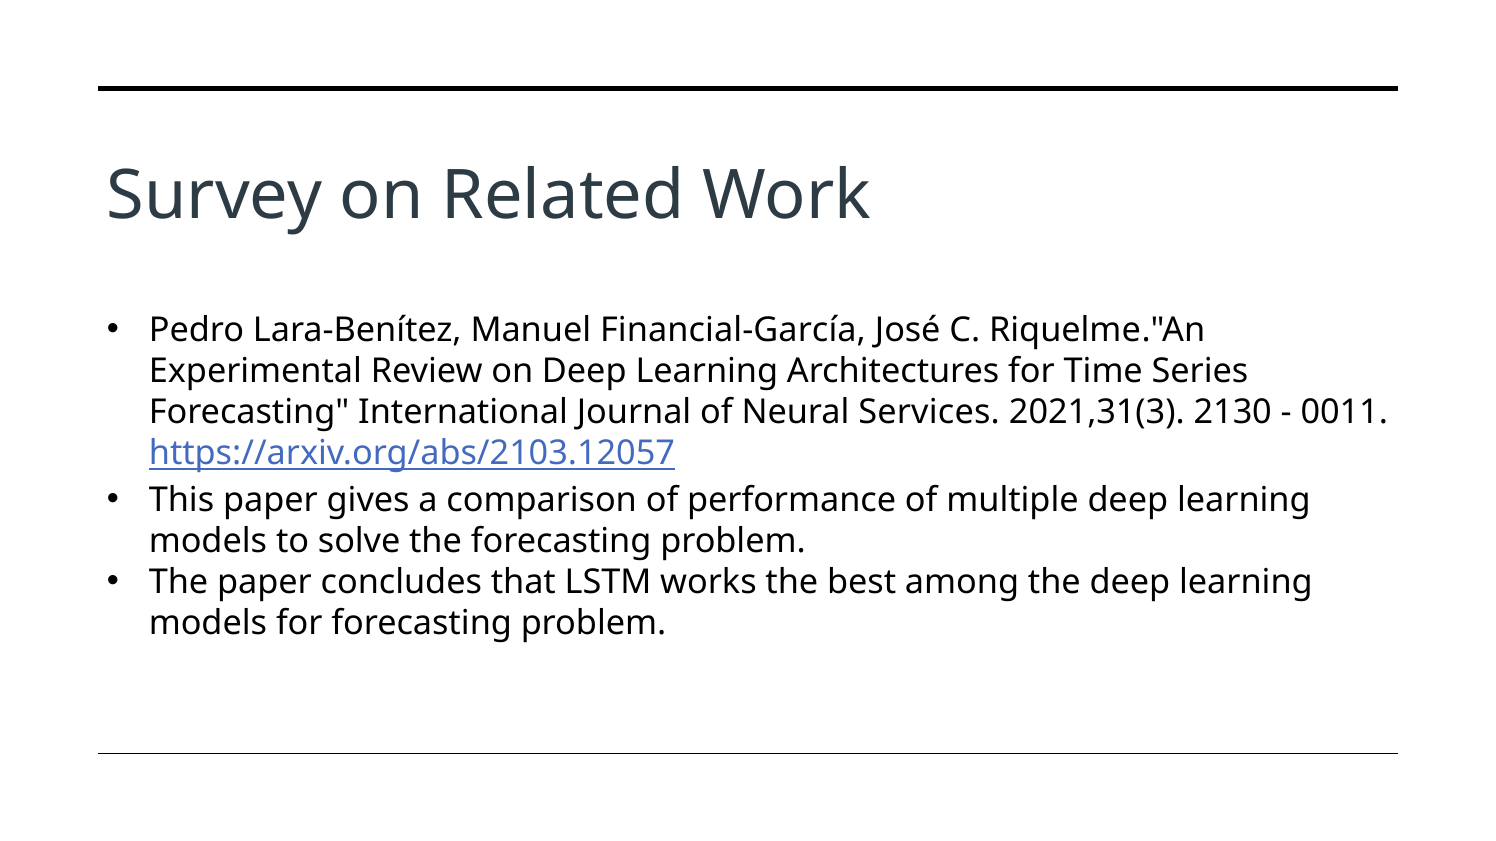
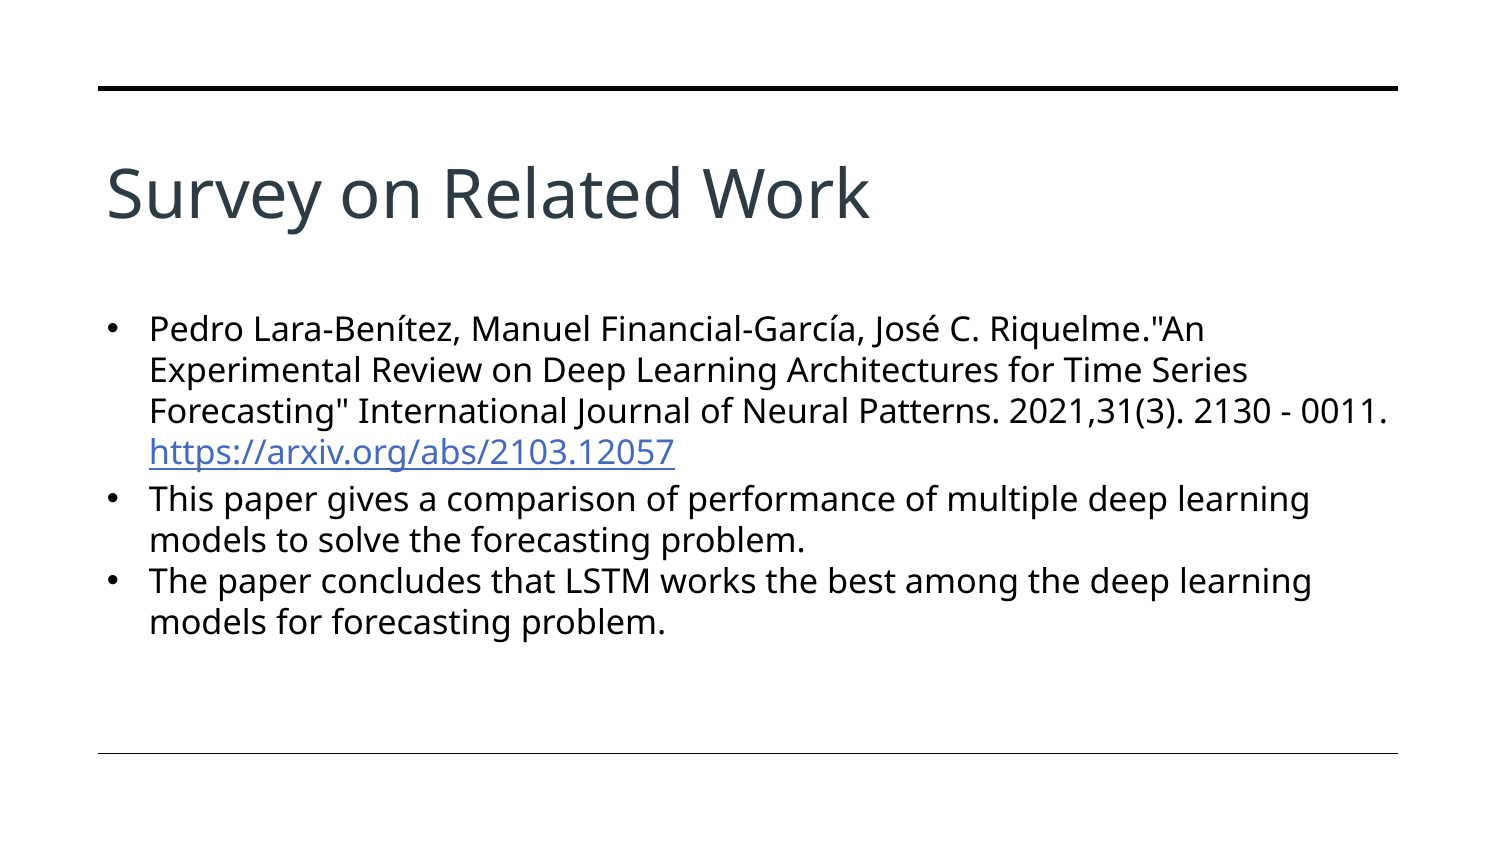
Services: Services -> Patterns (929, 413)
